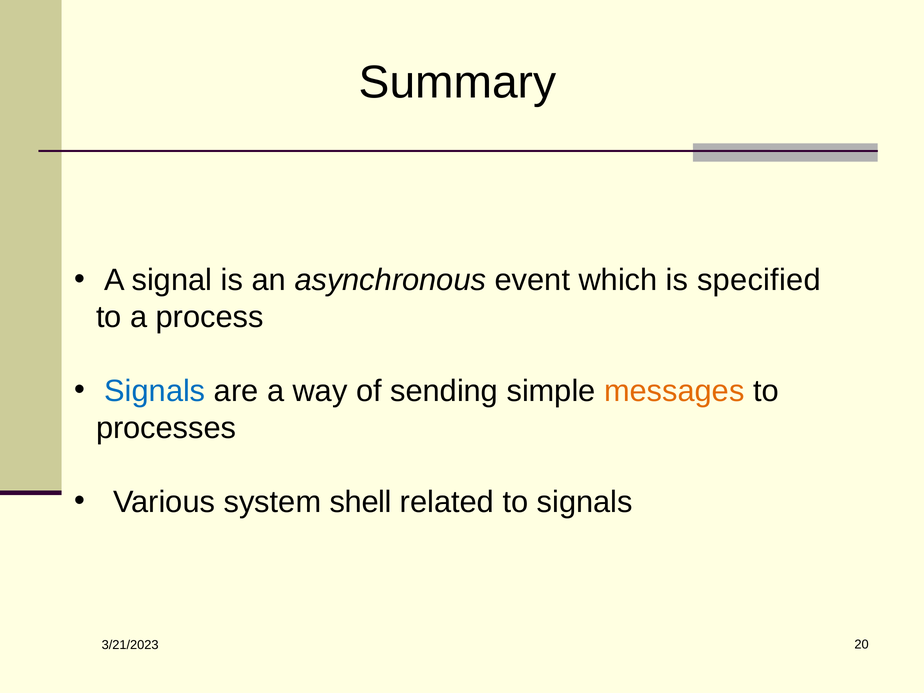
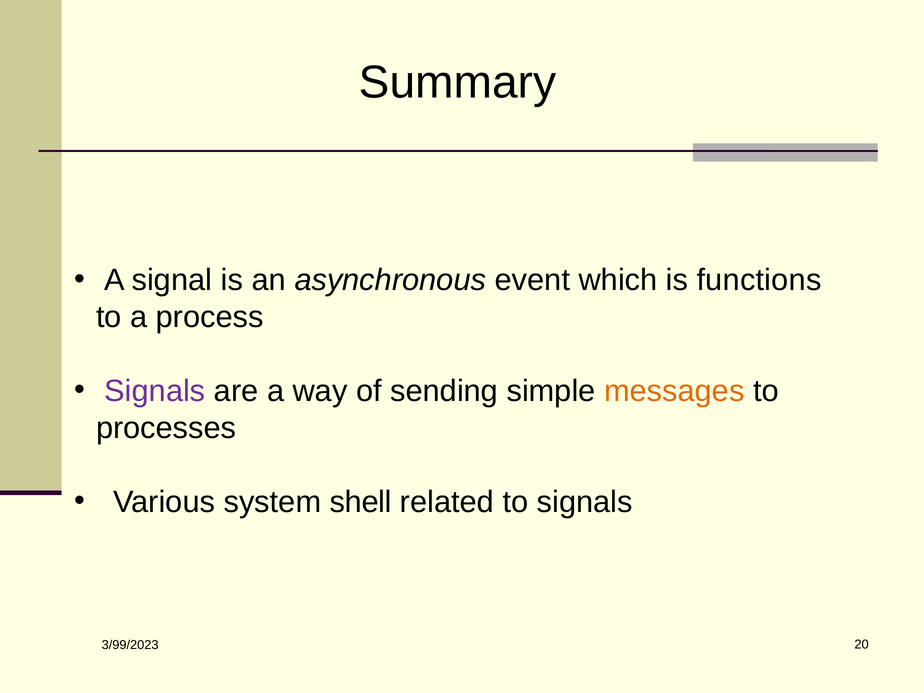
specified: specified -> functions (759, 280)
Signals colour: blue -> purple (155, 391)
3/21/2023: 3/21/2023 -> 3/99/2023 (130, 645)
